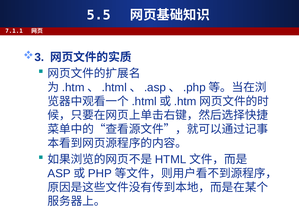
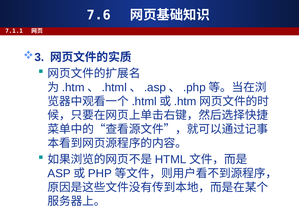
5.5: 5.5 -> 7.6 (99, 15)
